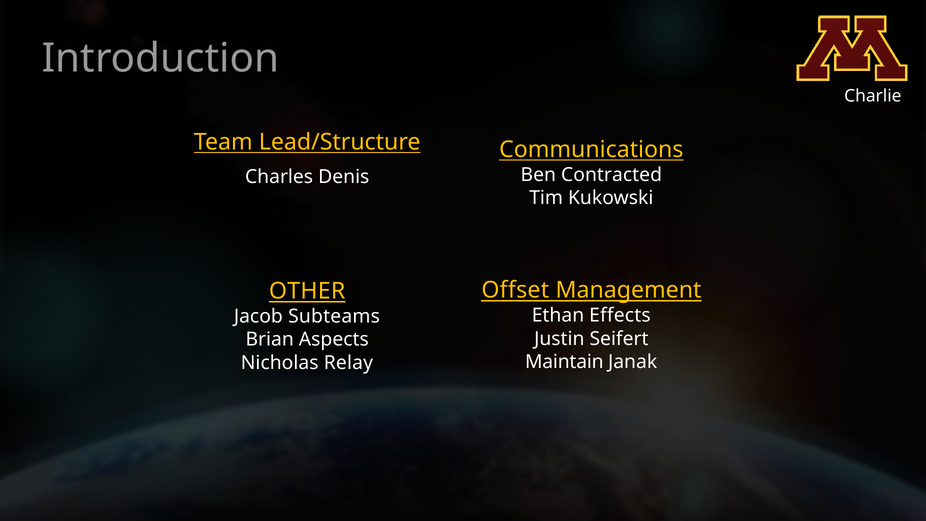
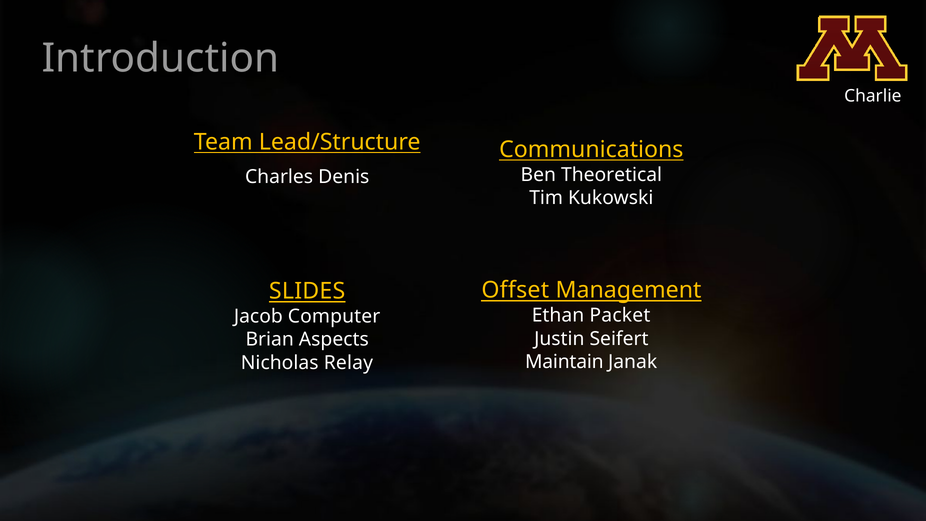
Contracted: Contracted -> Theoretical (612, 175)
OTHER: OTHER -> SLIDES (307, 291)
Effects: Effects -> Packet (620, 315)
Subteams: Subteams -> Computer (334, 316)
